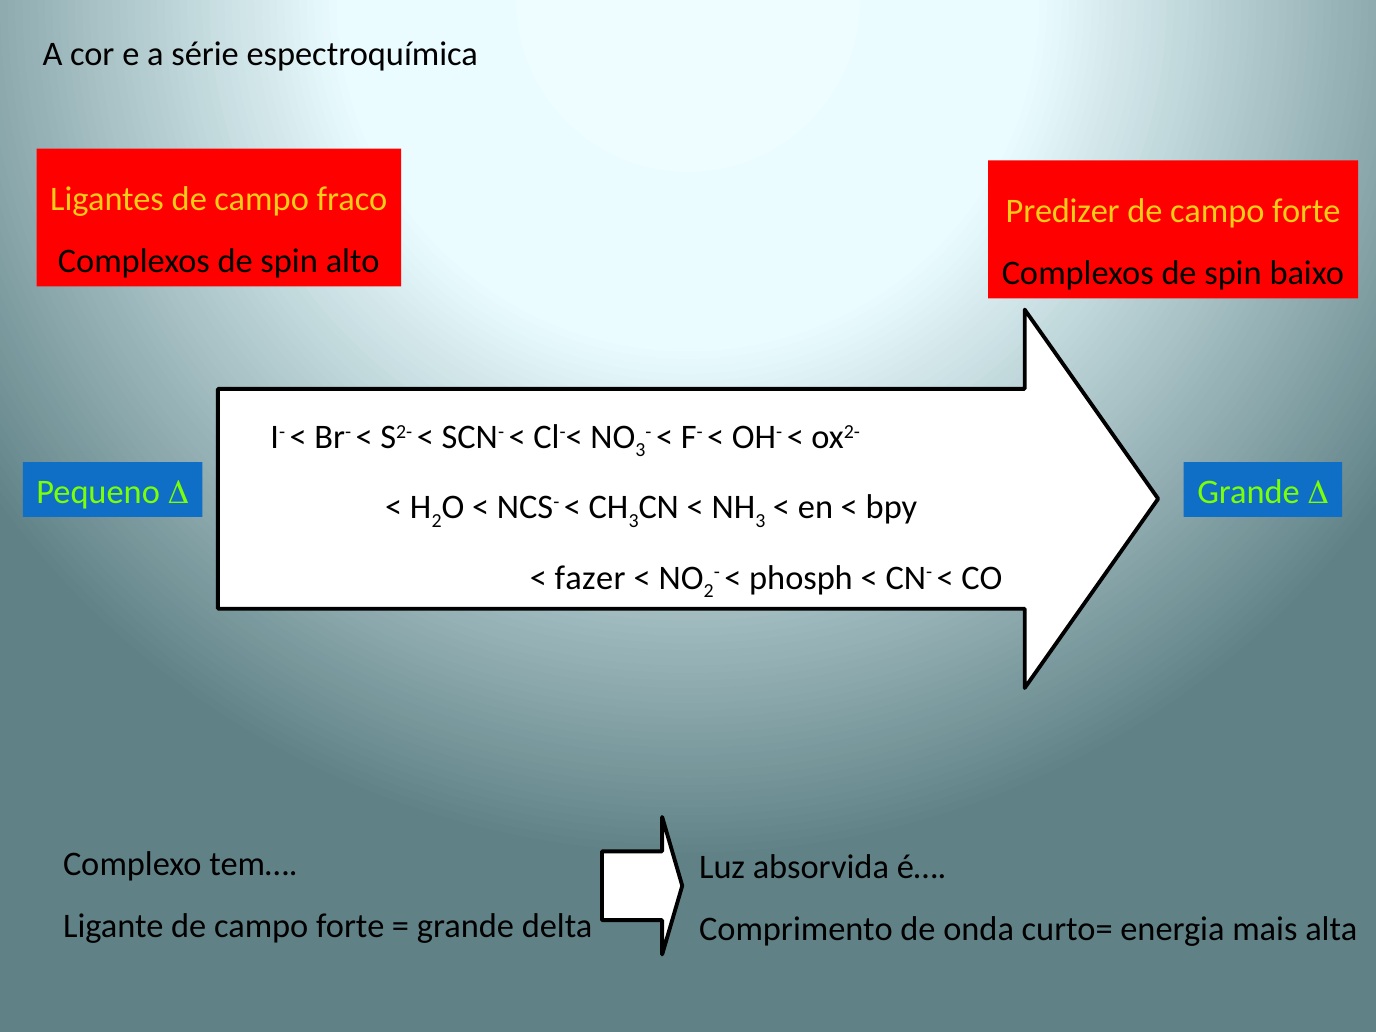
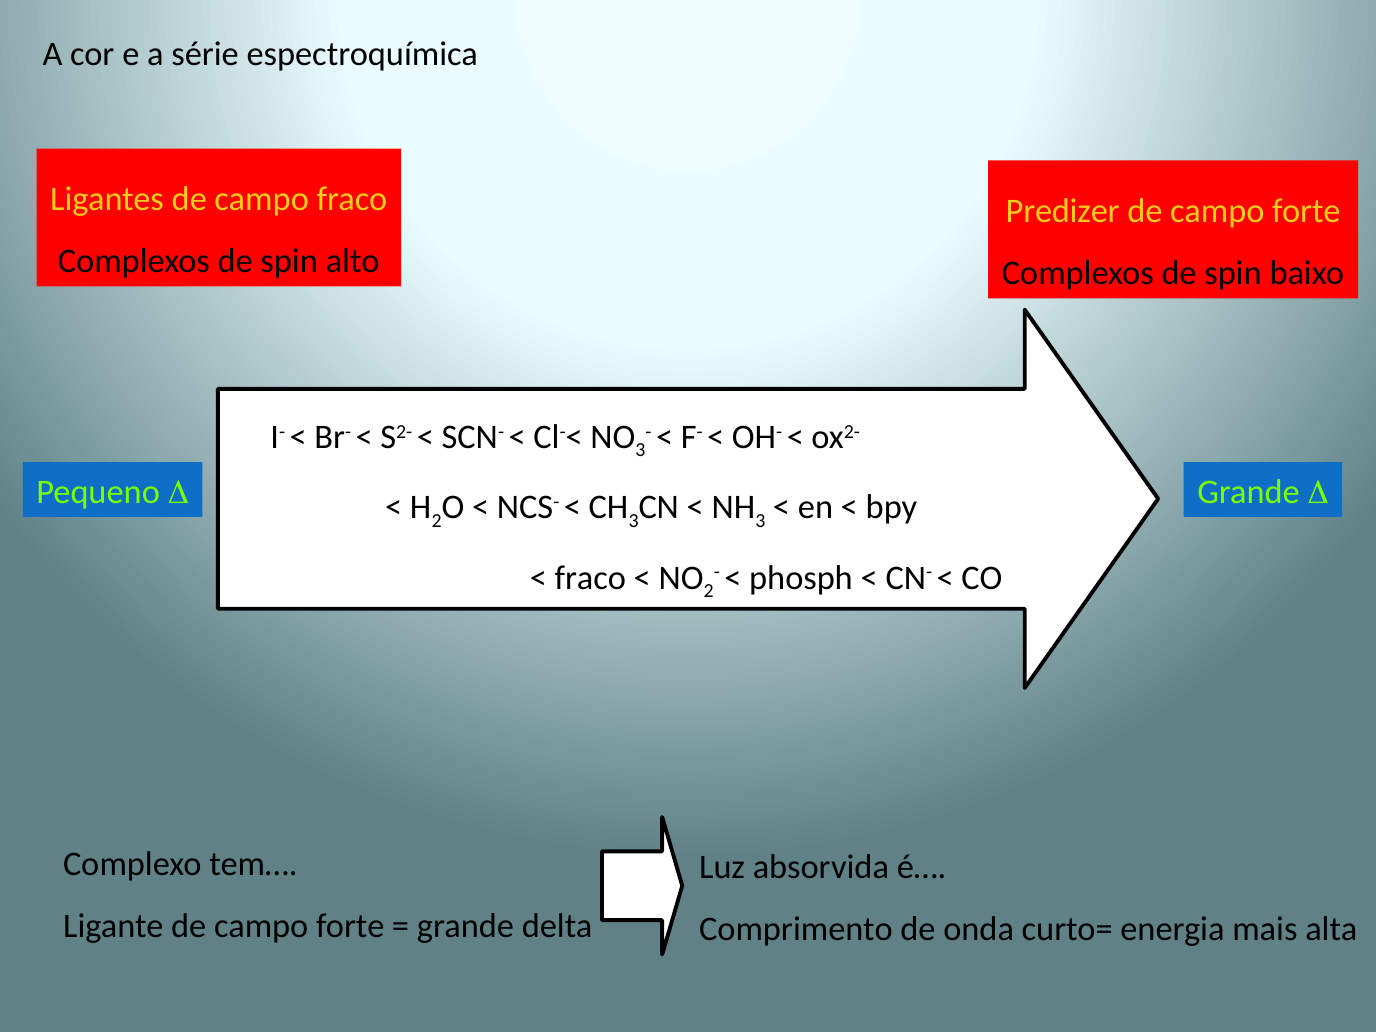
fazer: fazer -> fraco (590, 578)
